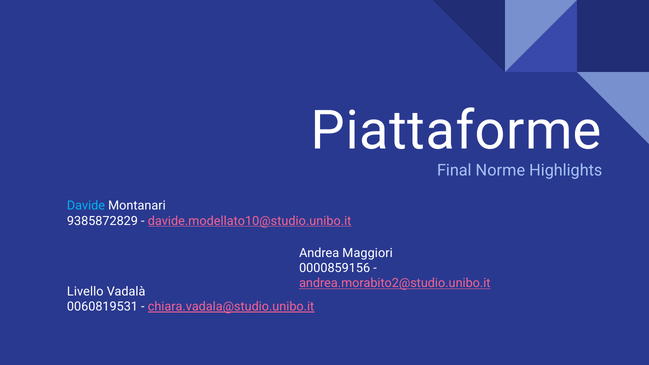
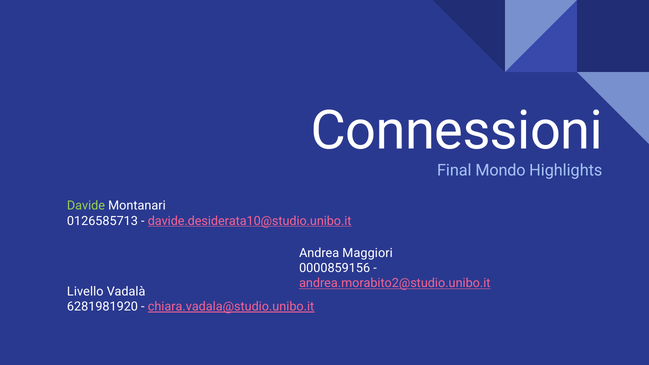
Piattaforme: Piattaforme -> Connessioni (457, 131)
Norme: Norme -> Mondo (500, 170)
Davide colour: light blue -> light green (86, 206)
9385872829: 9385872829 -> 0126585713 (102, 221)
davide.modellato10@studio.unibo.it: davide.modellato10@studio.unibo.it -> davide.desiderata10@studio.unibo.it (250, 221)
0060819531: 0060819531 -> 6281981920 (102, 307)
